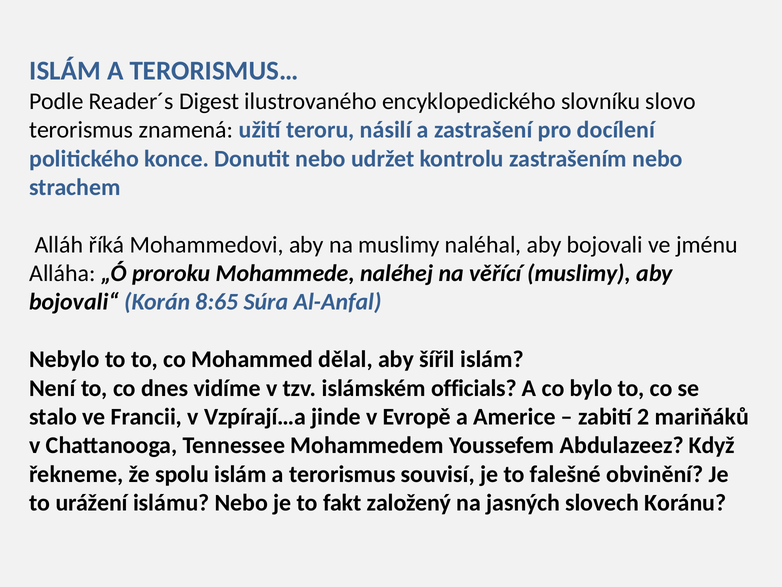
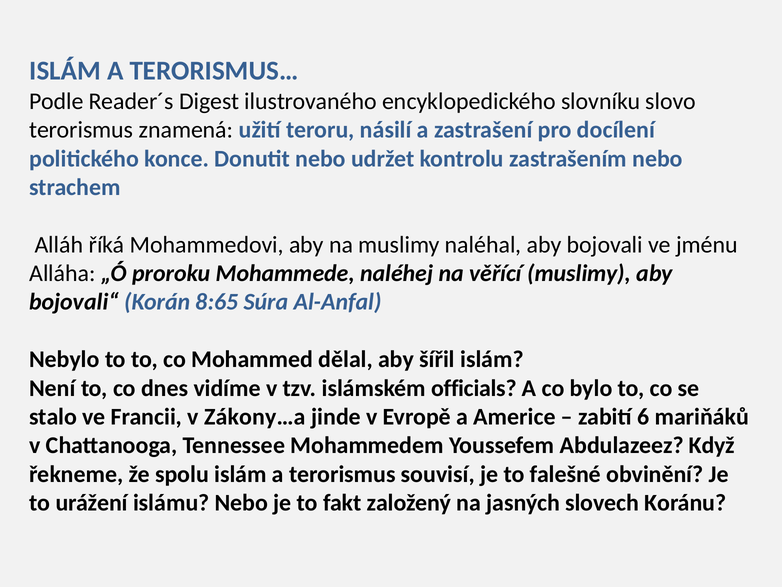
Vzpírají…a: Vzpírají…a -> Zákony…a (255, 416)
2: 2 -> 6 (643, 416)
